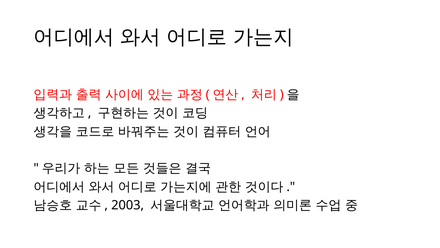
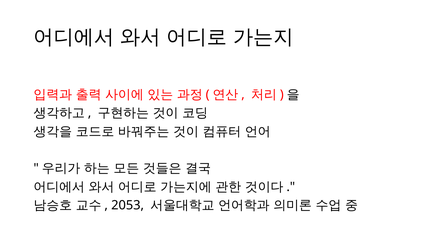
2003: 2003 -> 2053 (128, 205)
